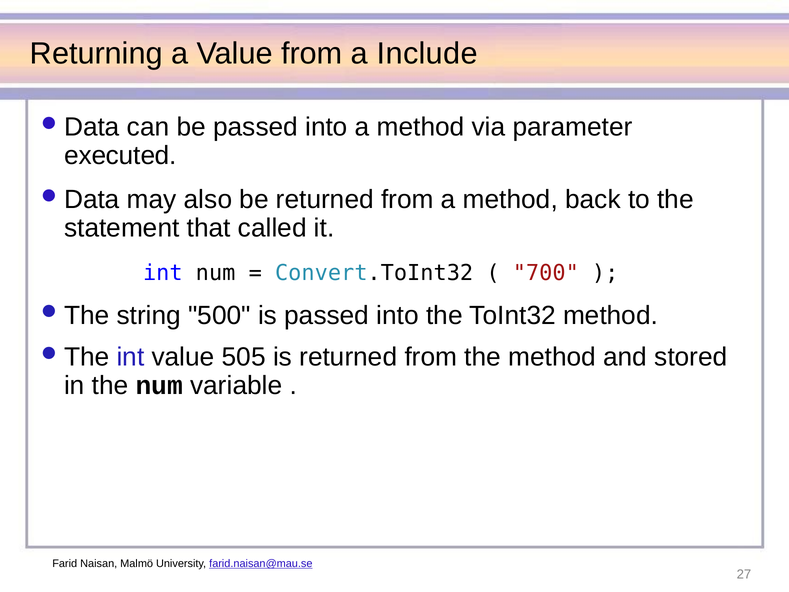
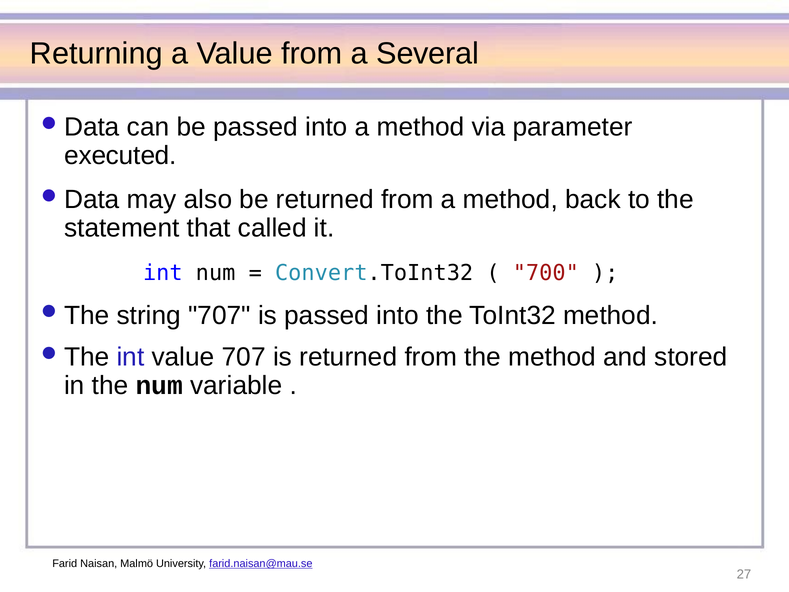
Include: Include -> Several (428, 53)
string 500: 500 -> 707 (219, 315)
value 505: 505 -> 707 (244, 357)
